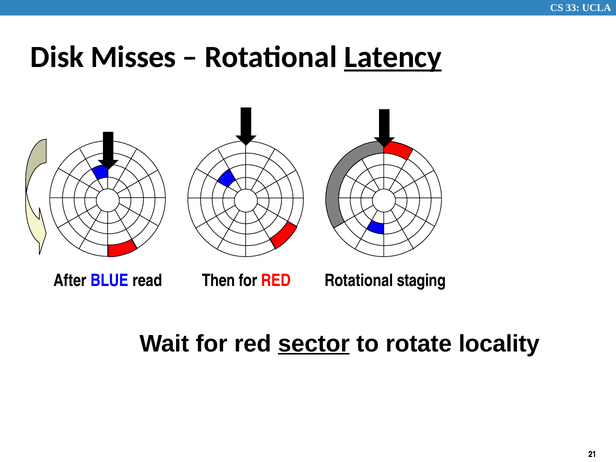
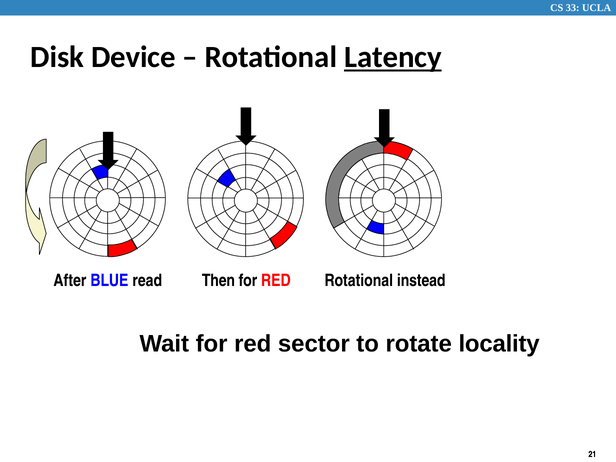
Misses: Misses -> Device (133, 57)
staging: staging -> instead (421, 280)
sector underline: present -> none (314, 344)
